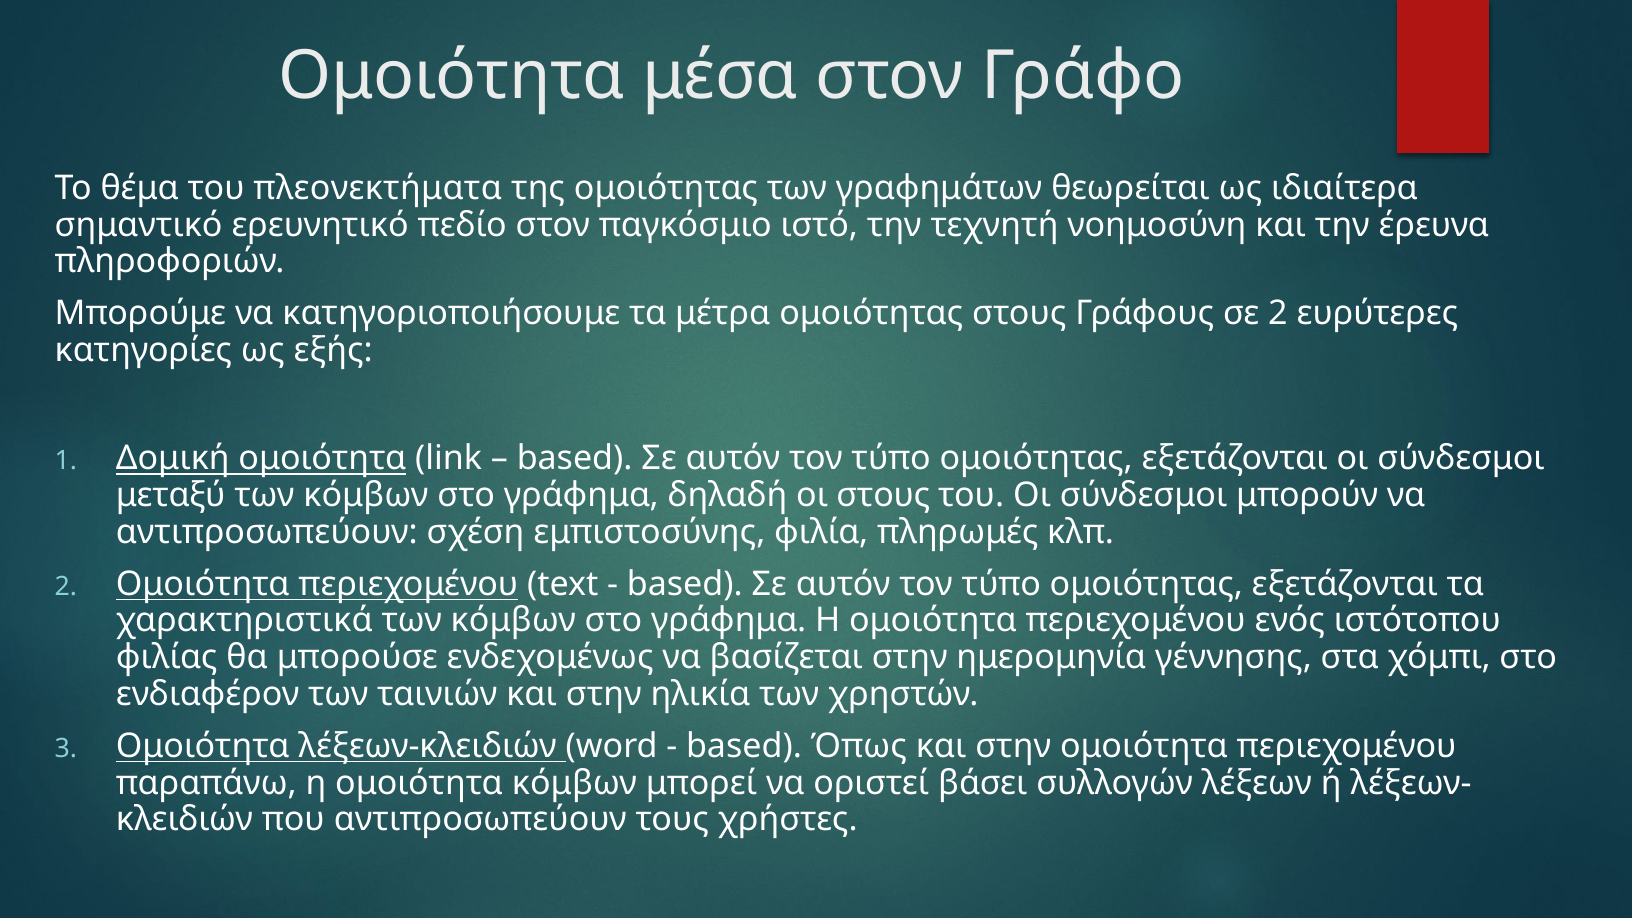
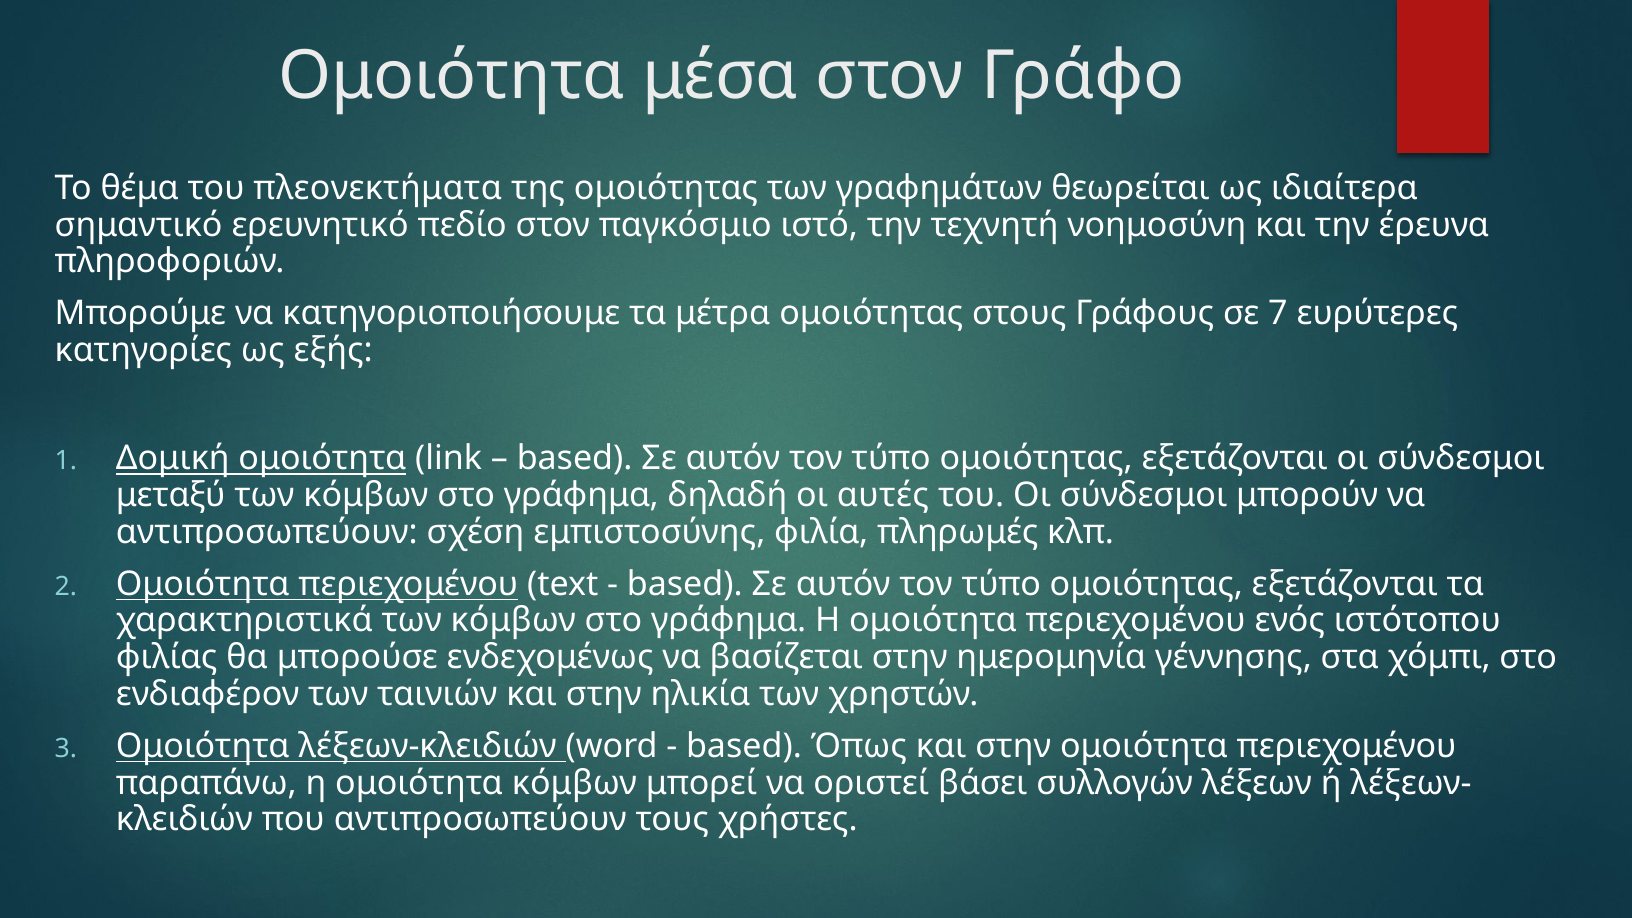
σε 2: 2 -> 7 (1278, 314)
οι στους: στους -> αυτές (883, 495)
